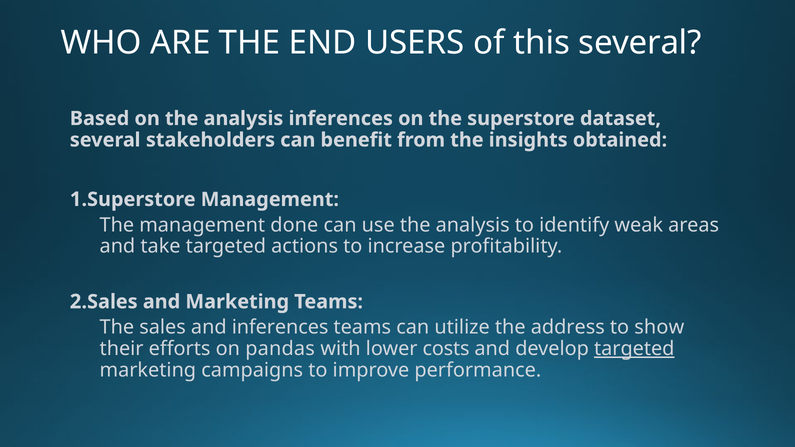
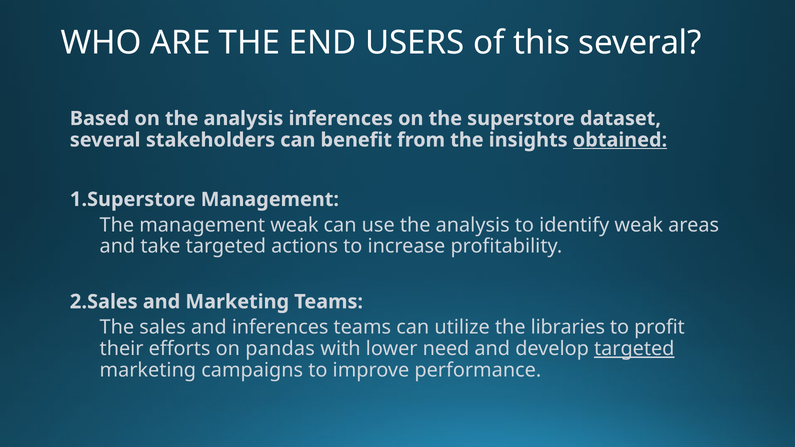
obtained underline: none -> present (620, 140)
management done: done -> weak (294, 225)
address: address -> libraries (568, 327)
show: show -> profit (659, 327)
costs: costs -> need (446, 349)
